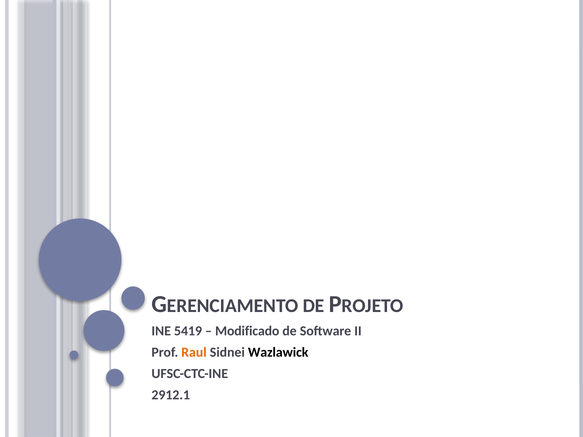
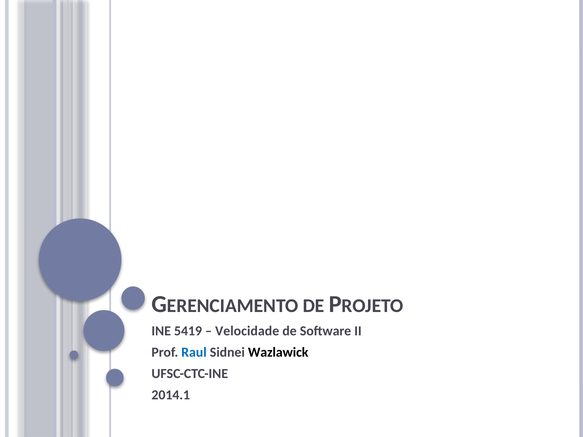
Modificado: Modificado -> Velocidade (247, 331)
Raul colour: orange -> blue (194, 352)
2912.1: 2912.1 -> 2014.1 (171, 395)
